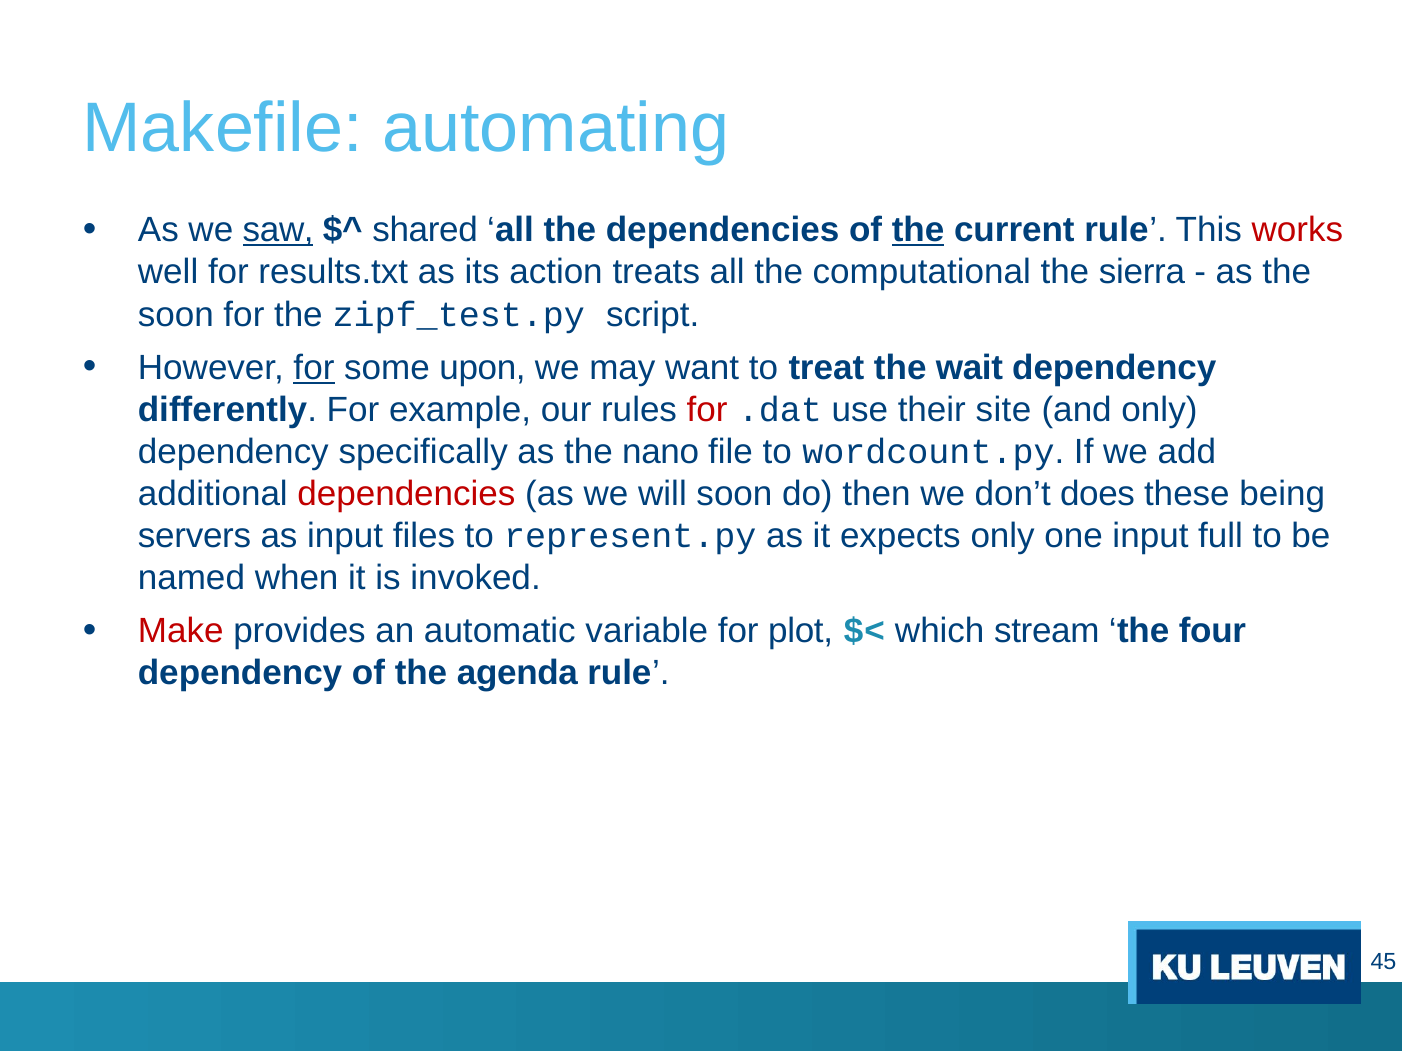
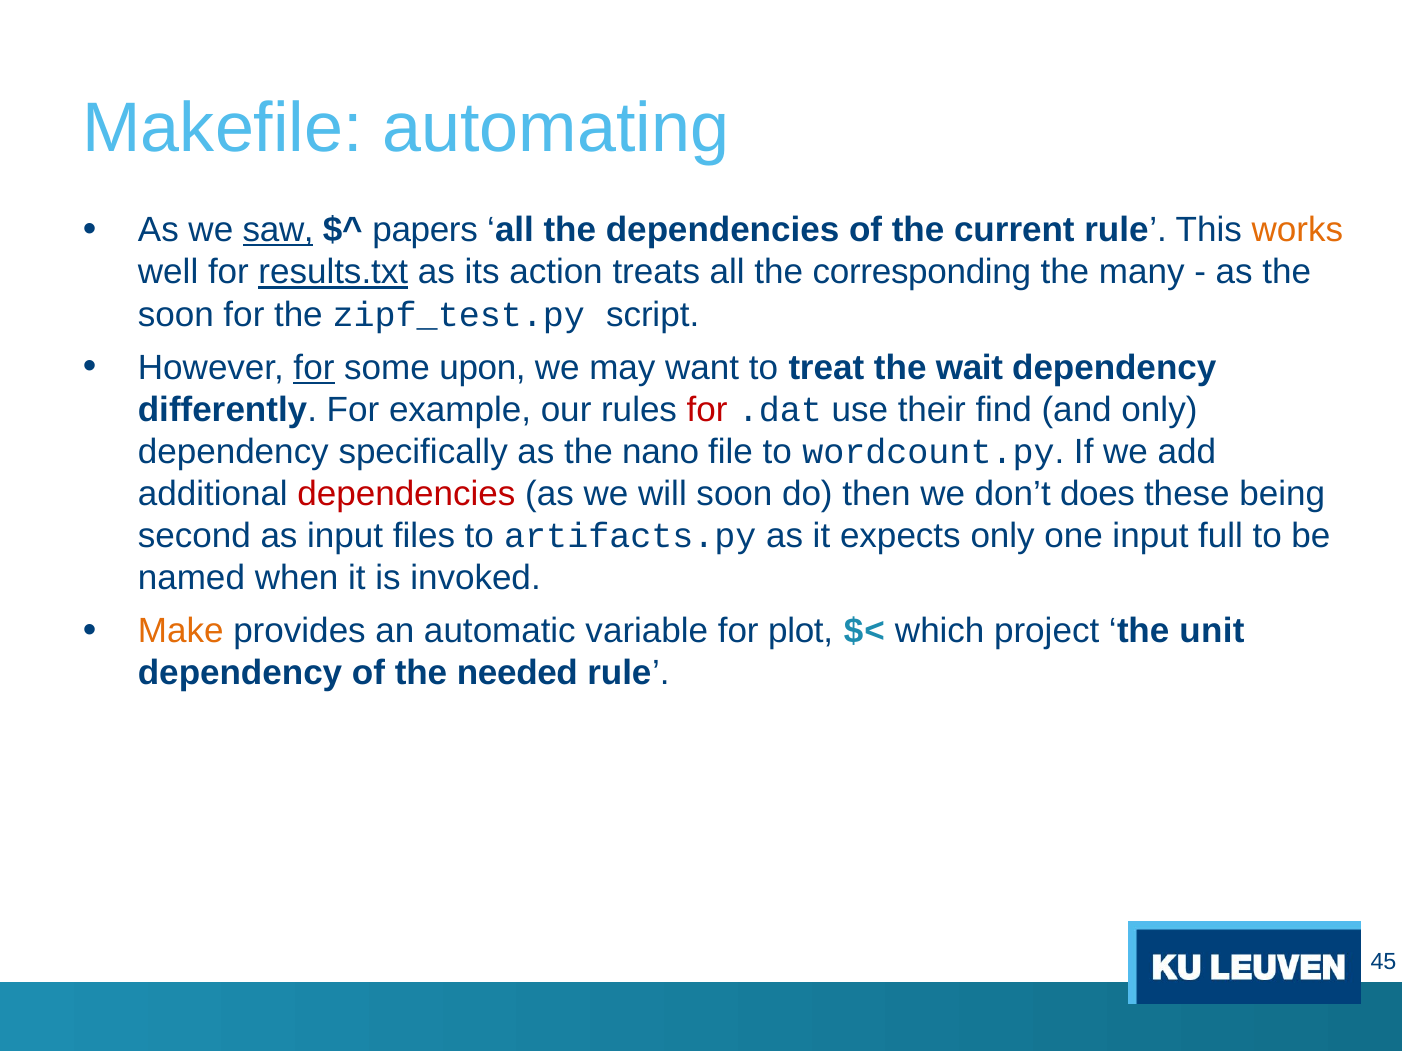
shared: shared -> papers (425, 230)
the underline: present -> none (918, 230)
works colour: red -> orange (1297, 230)
results.txt underline: none -> present (333, 273)
computational: computational -> corresponding (922, 273)
sierra: sierra -> many (1142, 273)
site: site -> find (1004, 410)
servers: servers -> second (194, 536)
represent.py: represent.py -> artifacts.py (630, 536)
Make colour: red -> orange (181, 632)
stream: stream -> project (1047, 632)
four: four -> unit (1212, 632)
agenda: agenda -> needed (517, 674)
